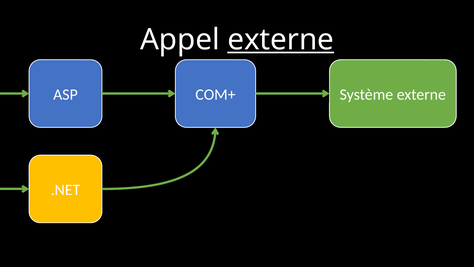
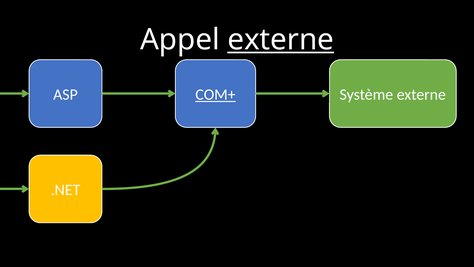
COM+ underline: none -> present (215, 95)
